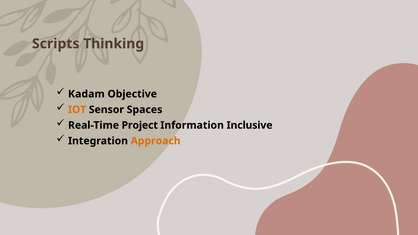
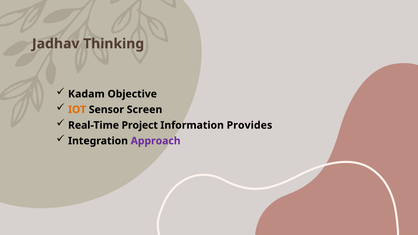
Scripts: Scripts -> Jadhav (56, 44)
Spaces: Spaces -> Screen (145, 110)
Inclusive: Inclusive -> Provides (249, 125)
Approach colour: orange -> purple (156, 141)
